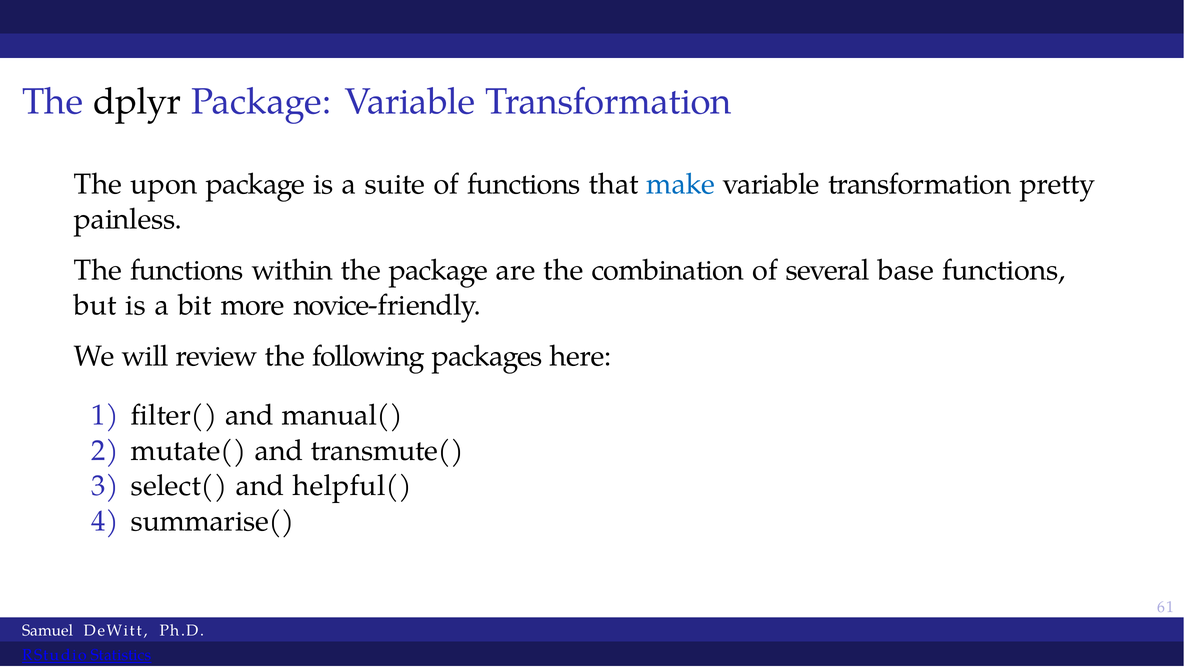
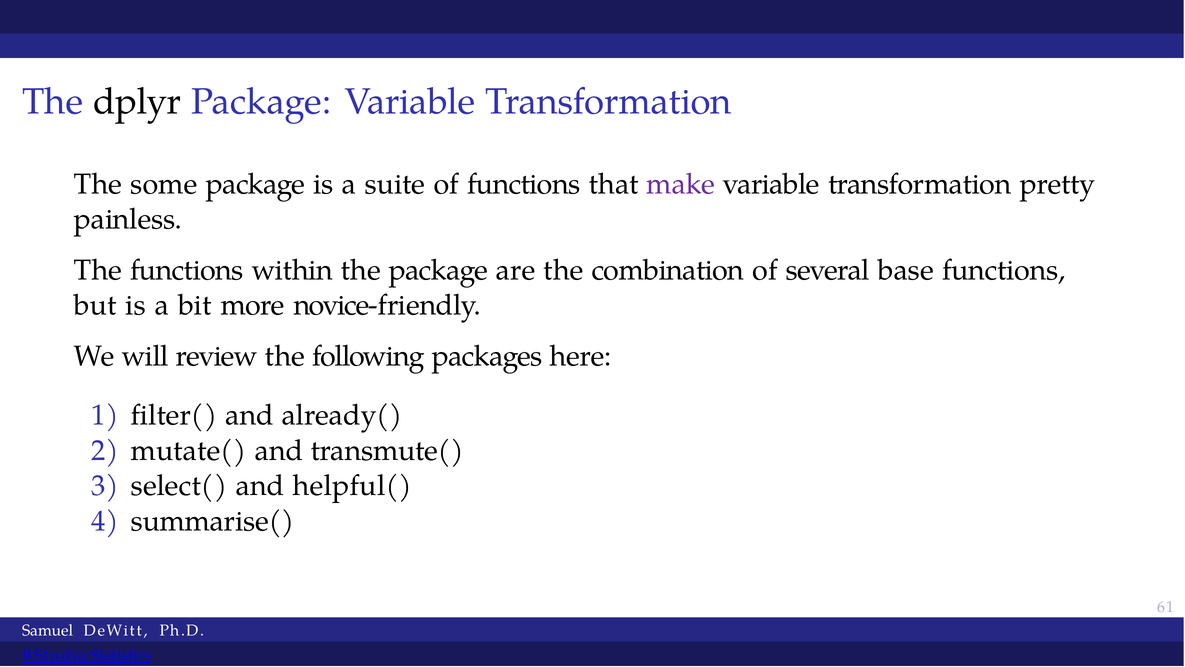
upon: upon -> some (164, 184)
make colour: blue -> purple (681, 184)
manual(: manual( -> already( (342, 415)
